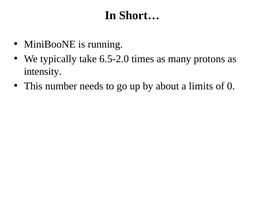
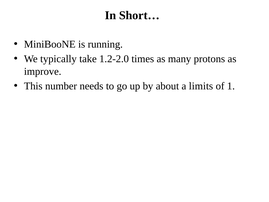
6.5-2.0: 6.5-2.0 -> 1.2-2.0 (114, 59)
intensity: intensity -> improve (43, 71)
0: 0 -> 1 (231, 86)
